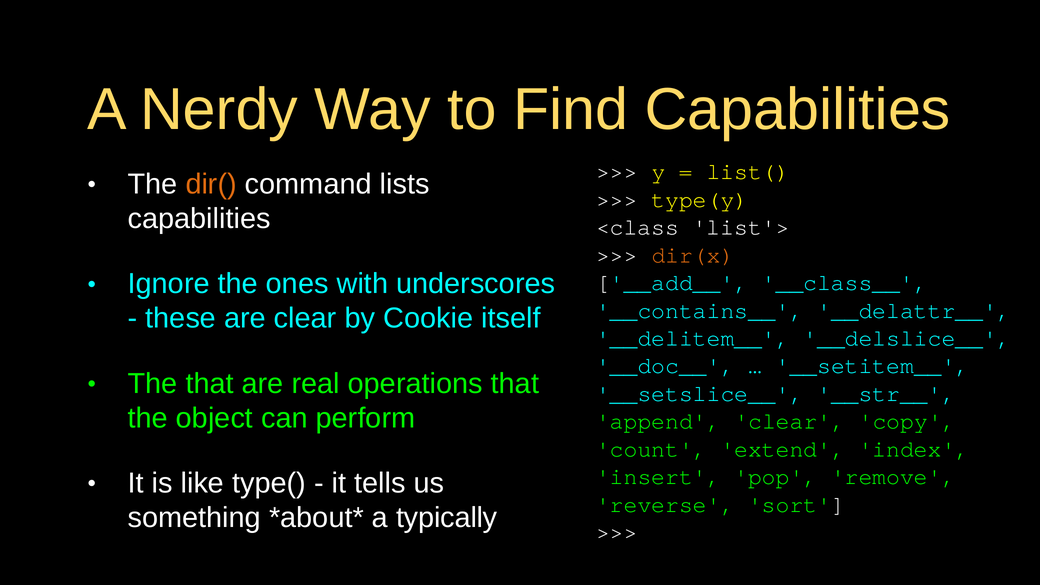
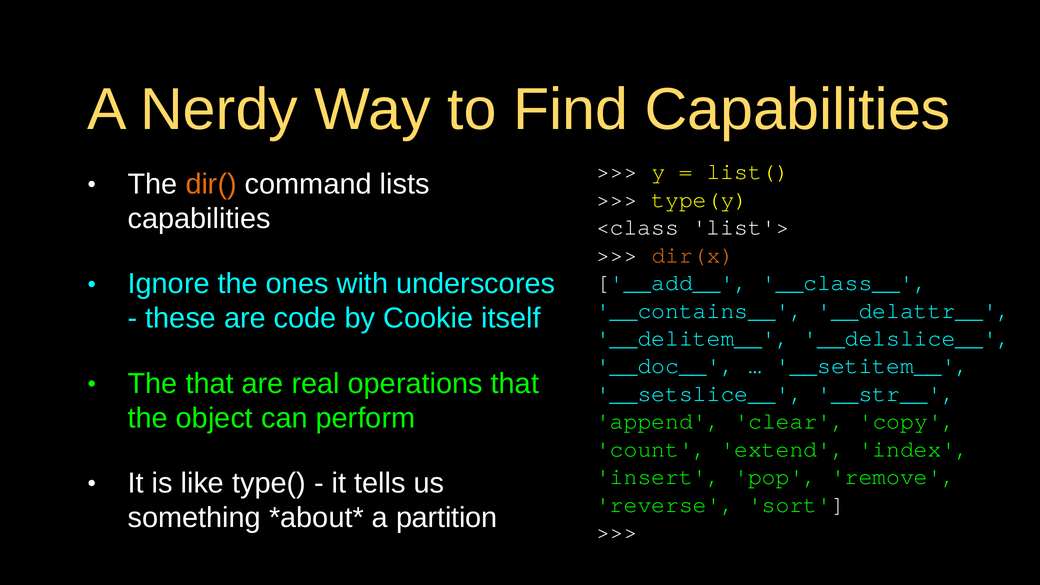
are clear: clear -> code (305, 318)
typically: typically -> partition (447, 518)
